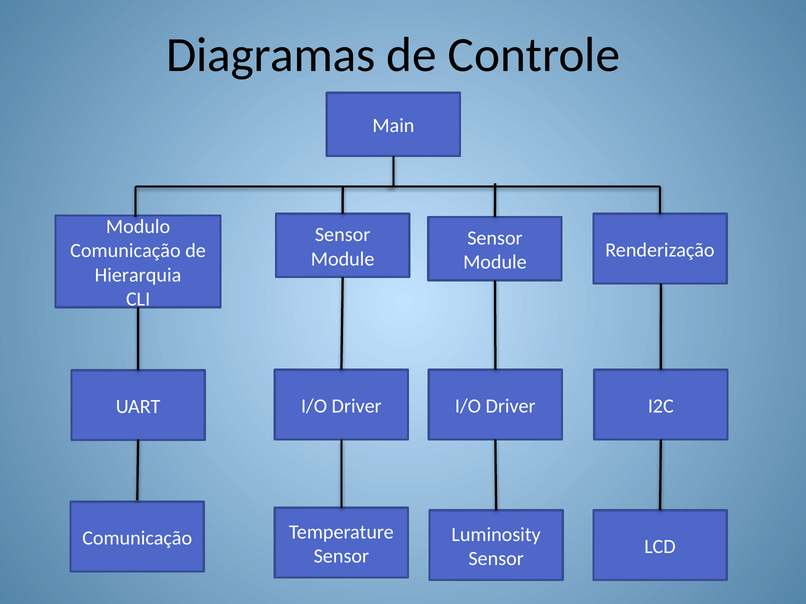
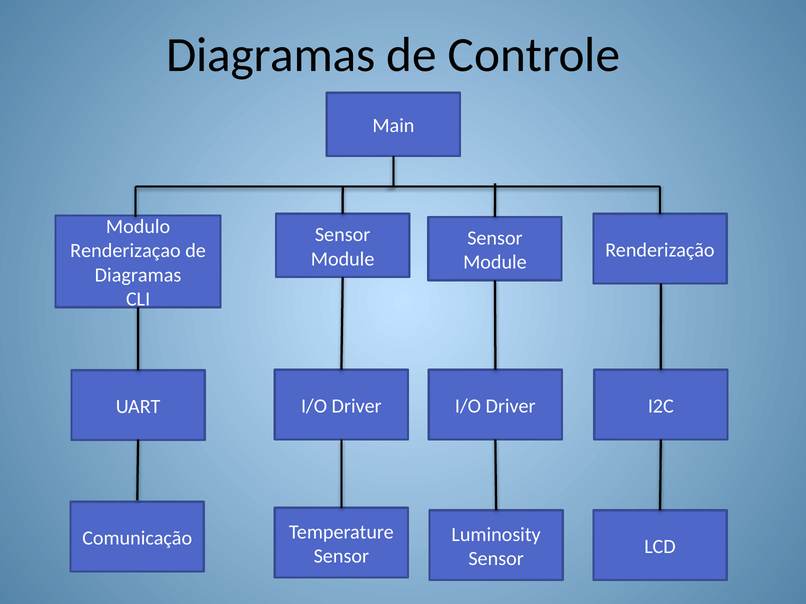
Comunicação: Comunicação -> Renderizaçao (125, 251)
Hierarquia: Hierarquia -> Diagramas (138, 275)
